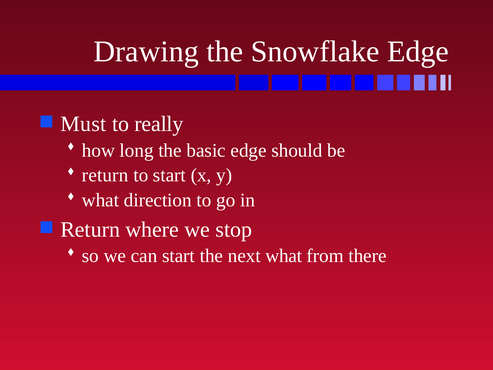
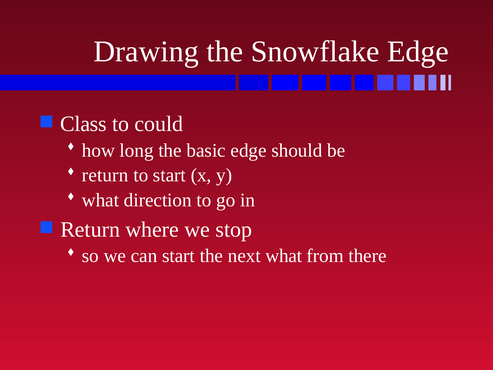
Must: Must -> Class (84, 124)
really: really -> could (159, 124)
